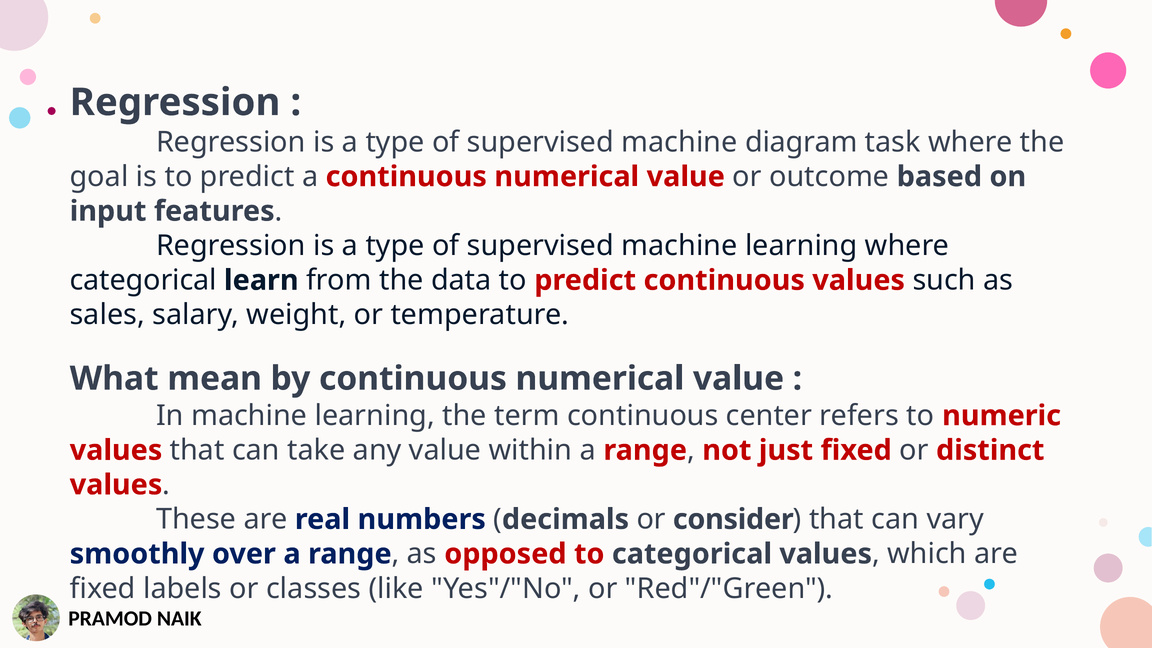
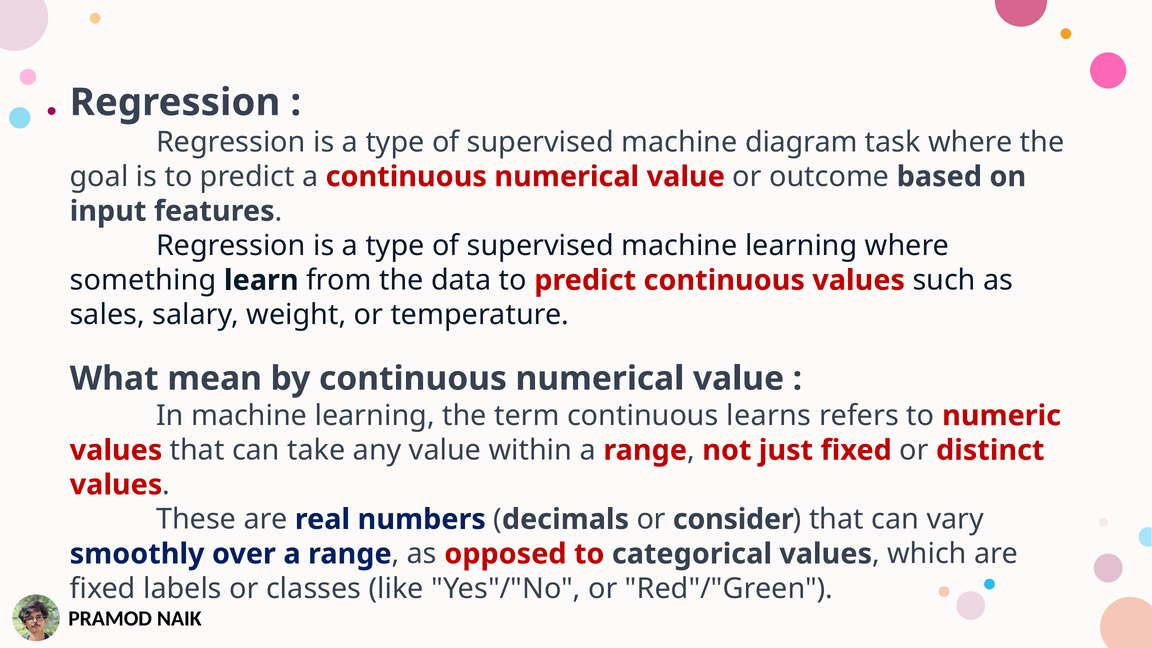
categorical: categorical -> something (143, 280)
center: center -> learns (769, 416)
